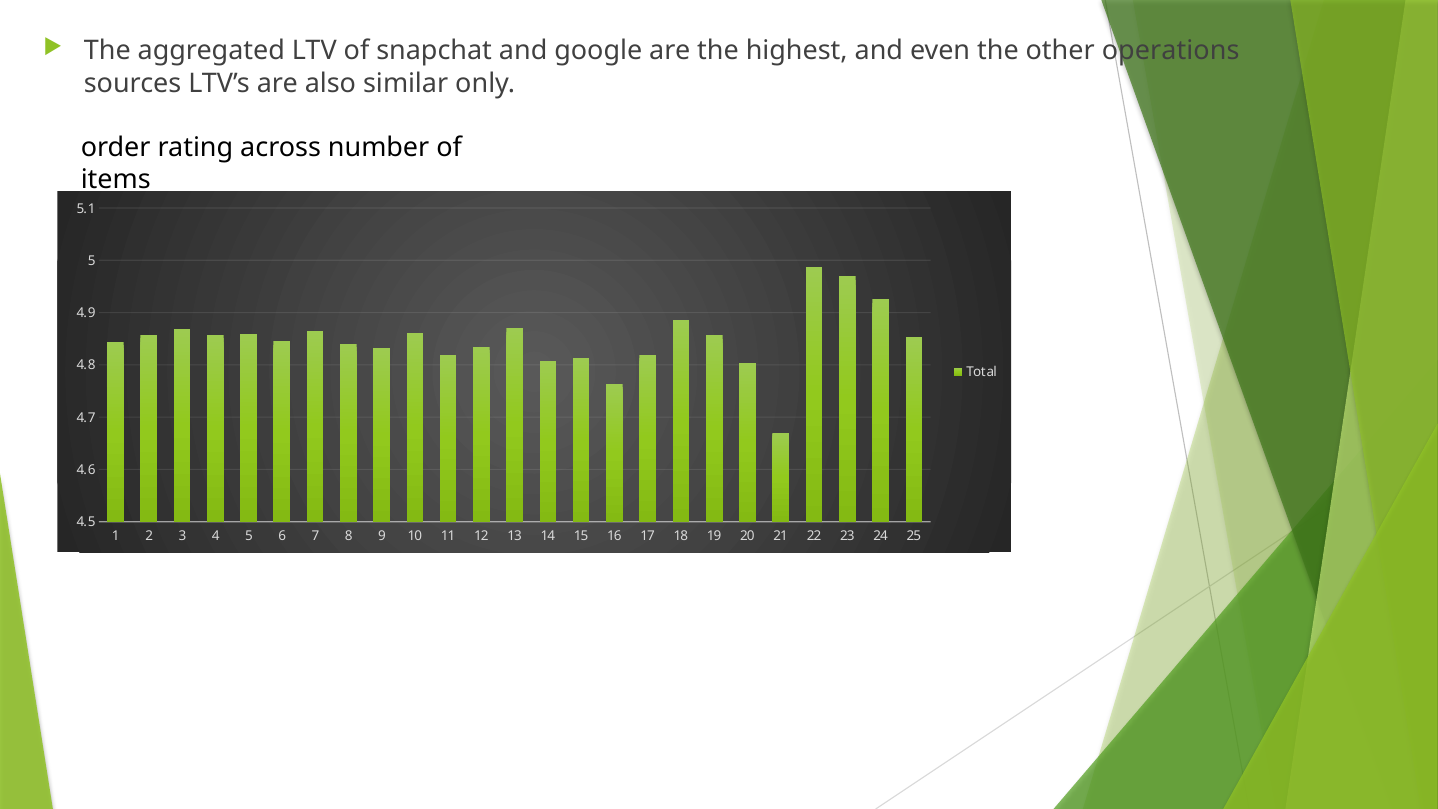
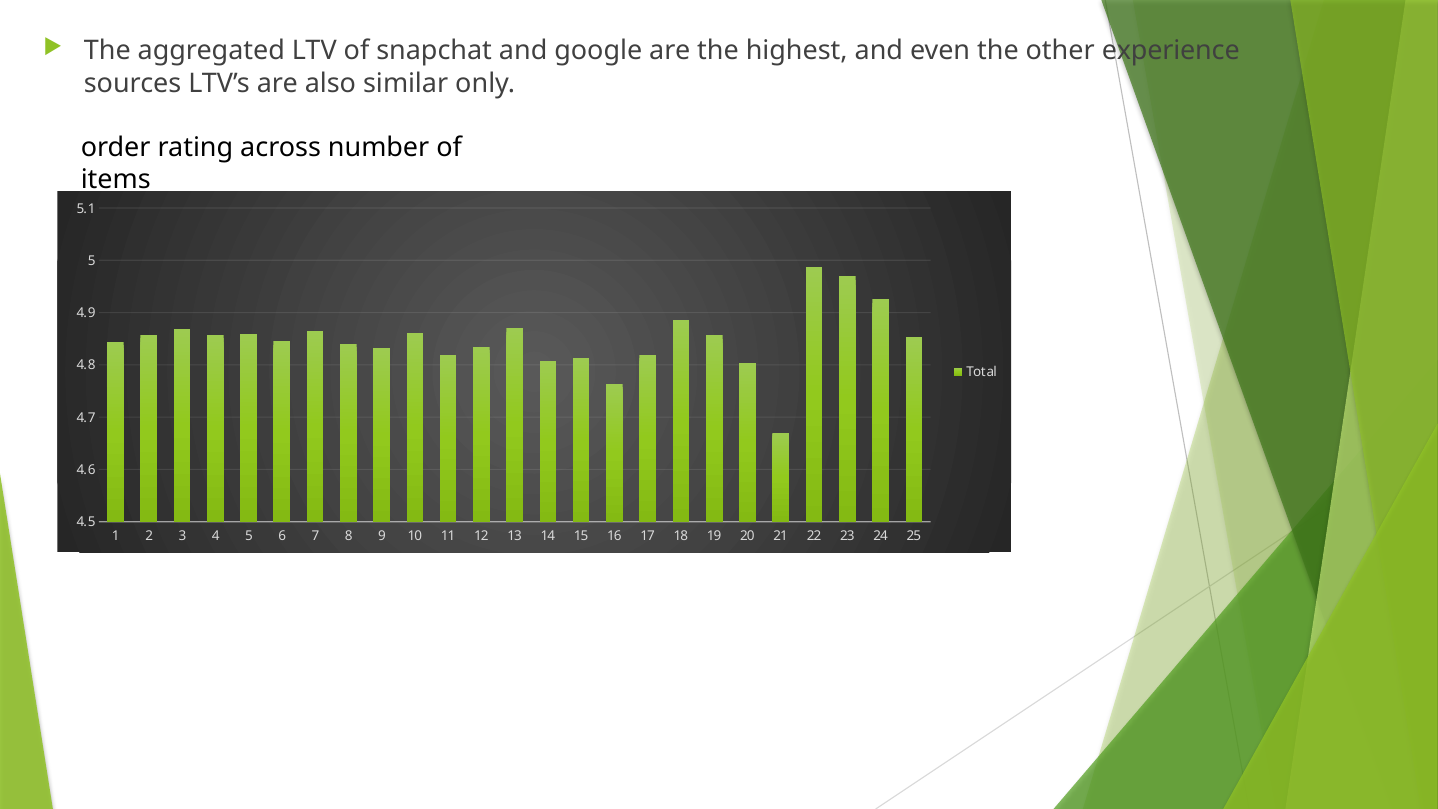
operations: operations -> experience (1171, 51)
